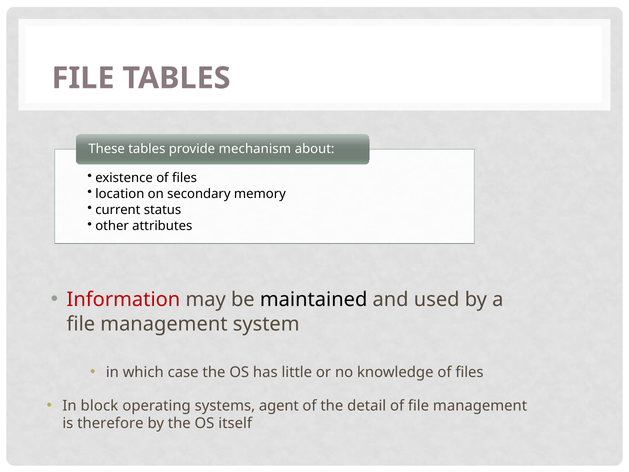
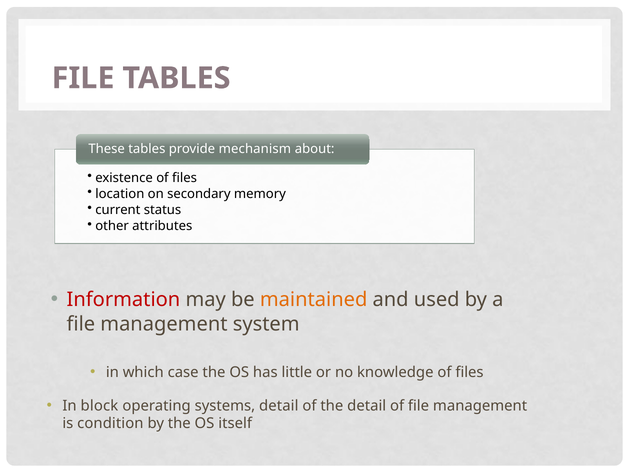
maintained colour: black -> orange (314, 300)
systems agent: agent -> detail (279, 405)
therefore: therefore -> condition (110, 423)
